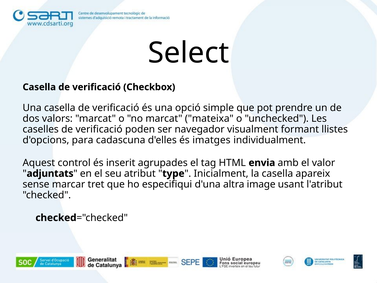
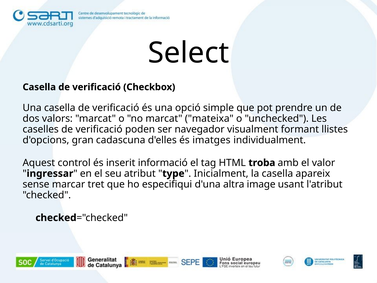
para: para -> gran (83, 140)
agrupades: agrupades -> informació (163, 163)
envia: envia -> troba (262, 163)
adjuntats: adjuntats -> ingressar (50, 173)
